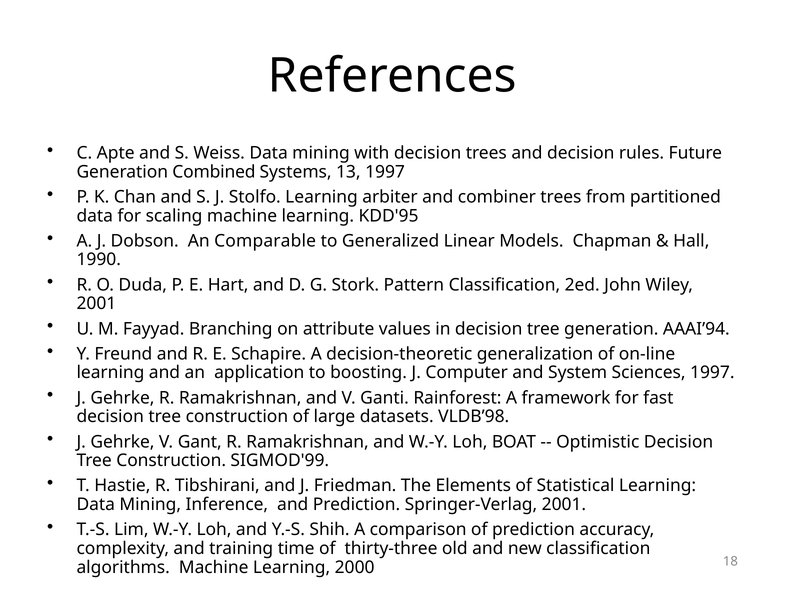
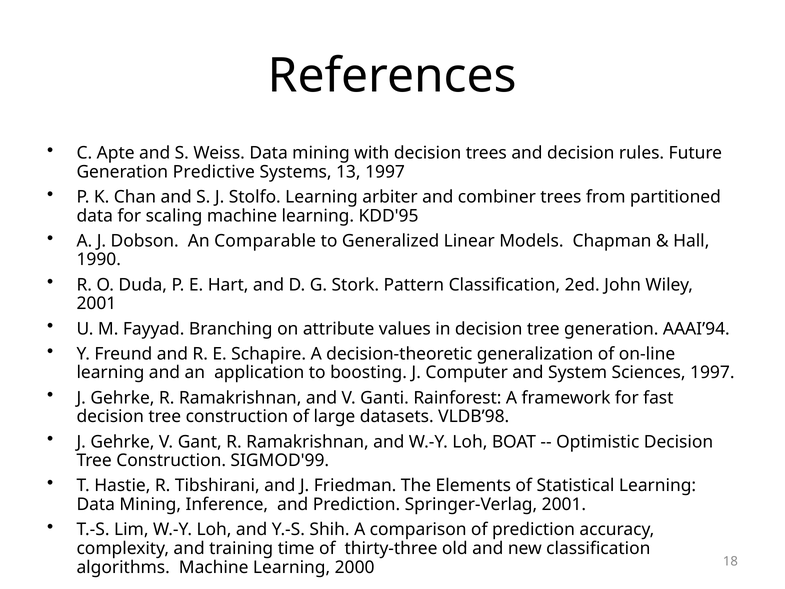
Combined: Combined -> Predictive (214, 172)
